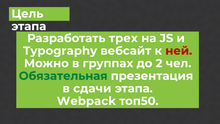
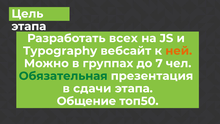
трех: трех -> всех (123, 38)
ней colour: red -> orange (179, 51)
2: 2 -> 7 (159, 63)
Webpack: Webpack -> Общение (86, 101)
